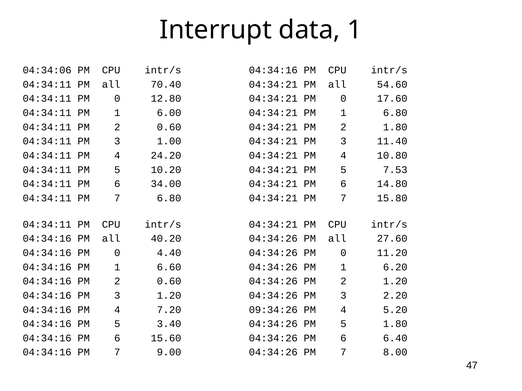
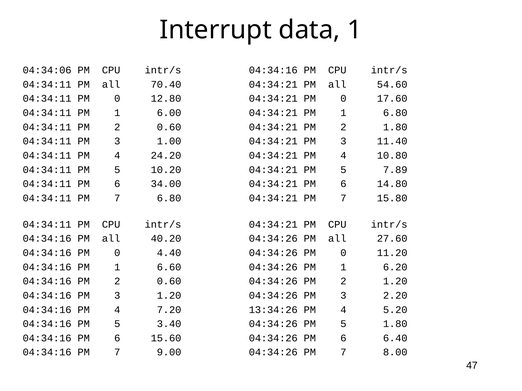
7.53: 7.53 -> 7.89 (395, 170)
09:34:26: 09:34:26 -> 13:34:26 (273, 310)
